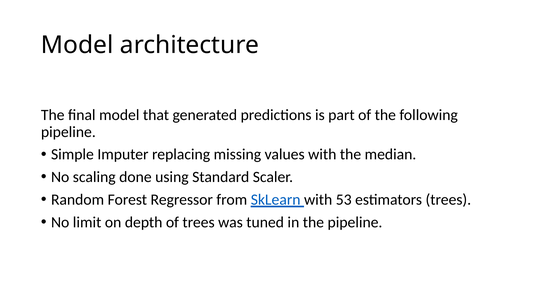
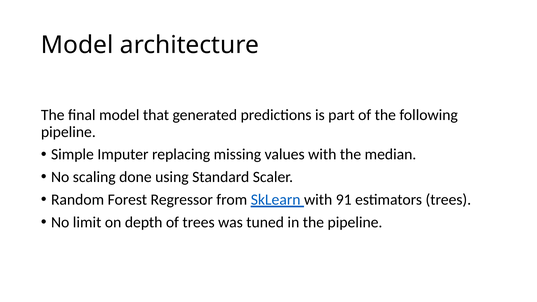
53: 53 -> 91 (344, 200)
